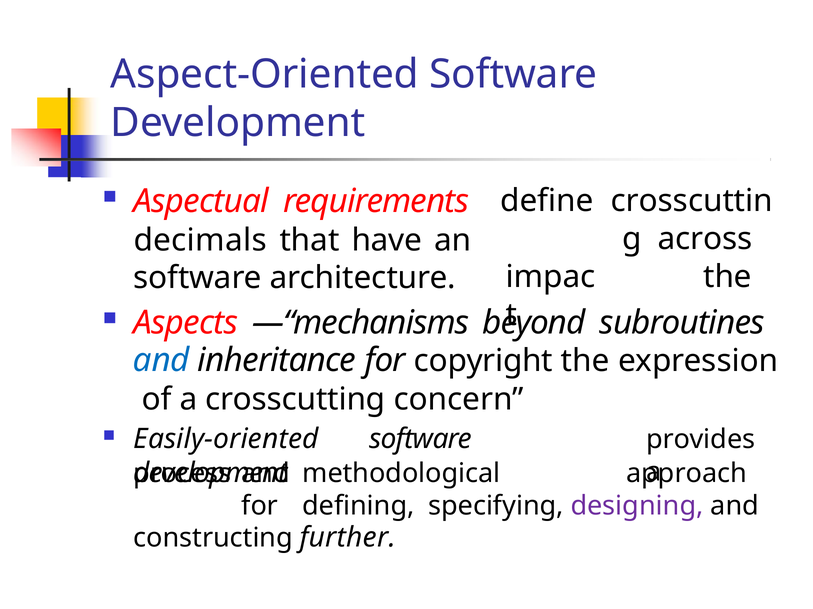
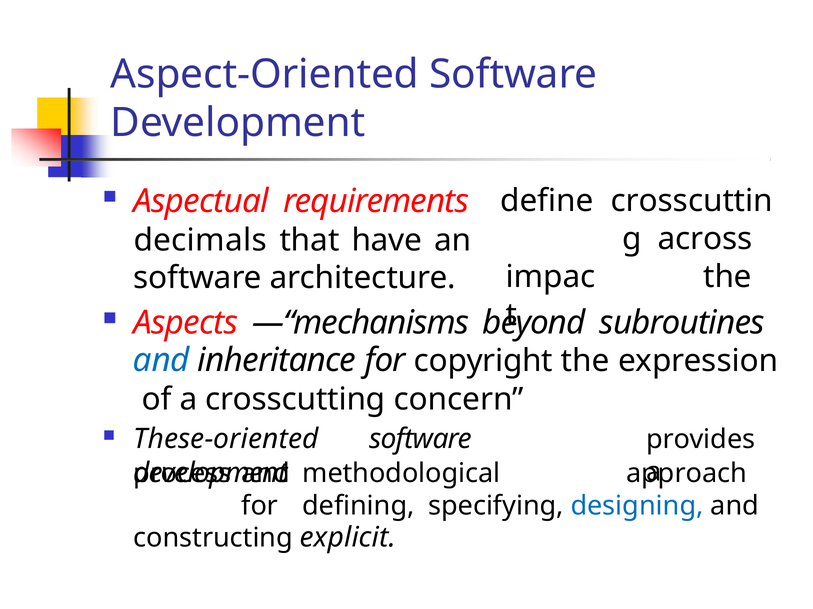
Easily-oriented: Easily-oriented -> These-oriented (226, 440)
designing colour: purple -> blue (637, 506)
further: further -> explicit (348, 538)
